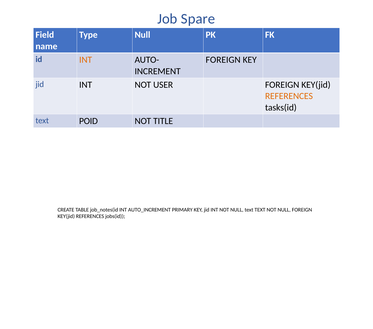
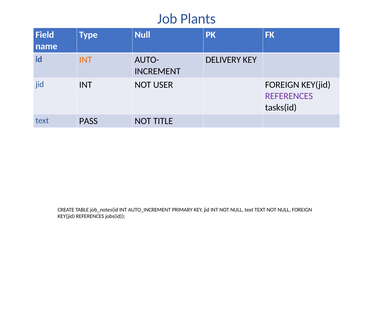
Spare: Spare -> Plants (198, 19)
FOREIGN: FOREIGN -> DELIVERY (223, 60)
REFERENCES colour: orange -> purple (289, 96)
POID: POID -> PASS (88, 121)
